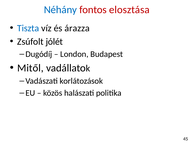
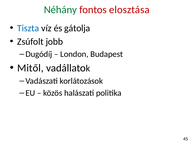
Néhány colour: blue -> green (60, 10)
árazza: árazza -> gátolja (77, 28)
jólét: jólét -> jobb (54, 42)
